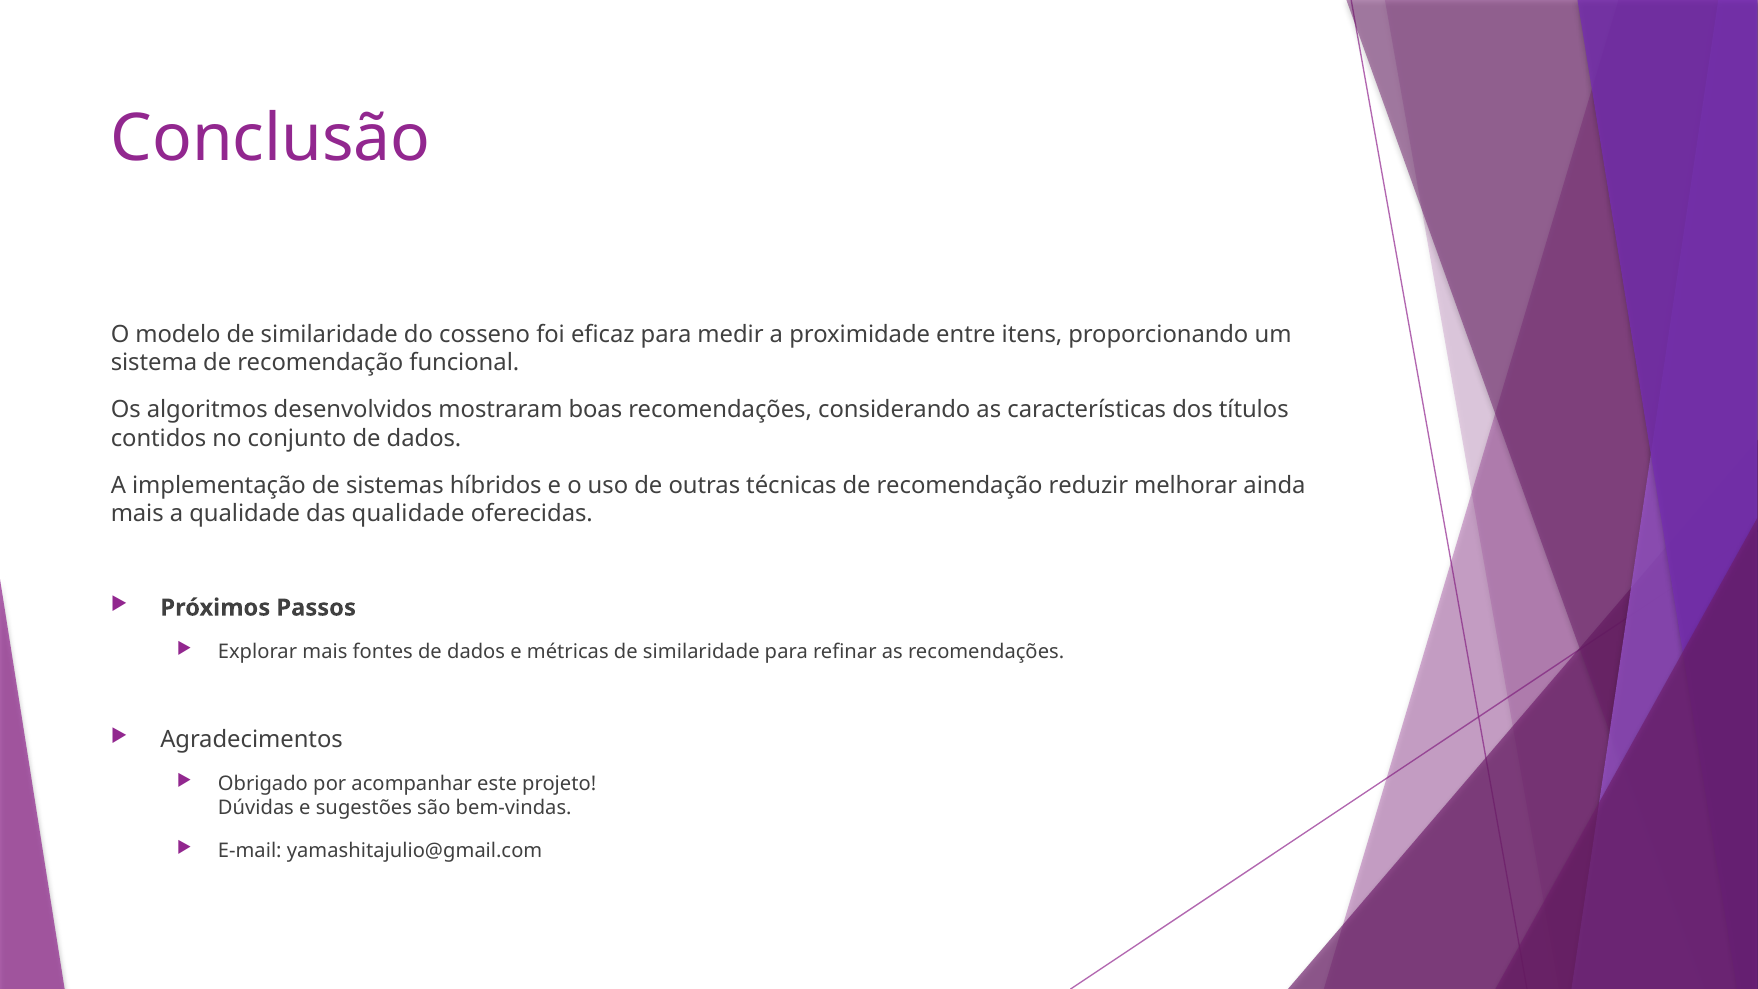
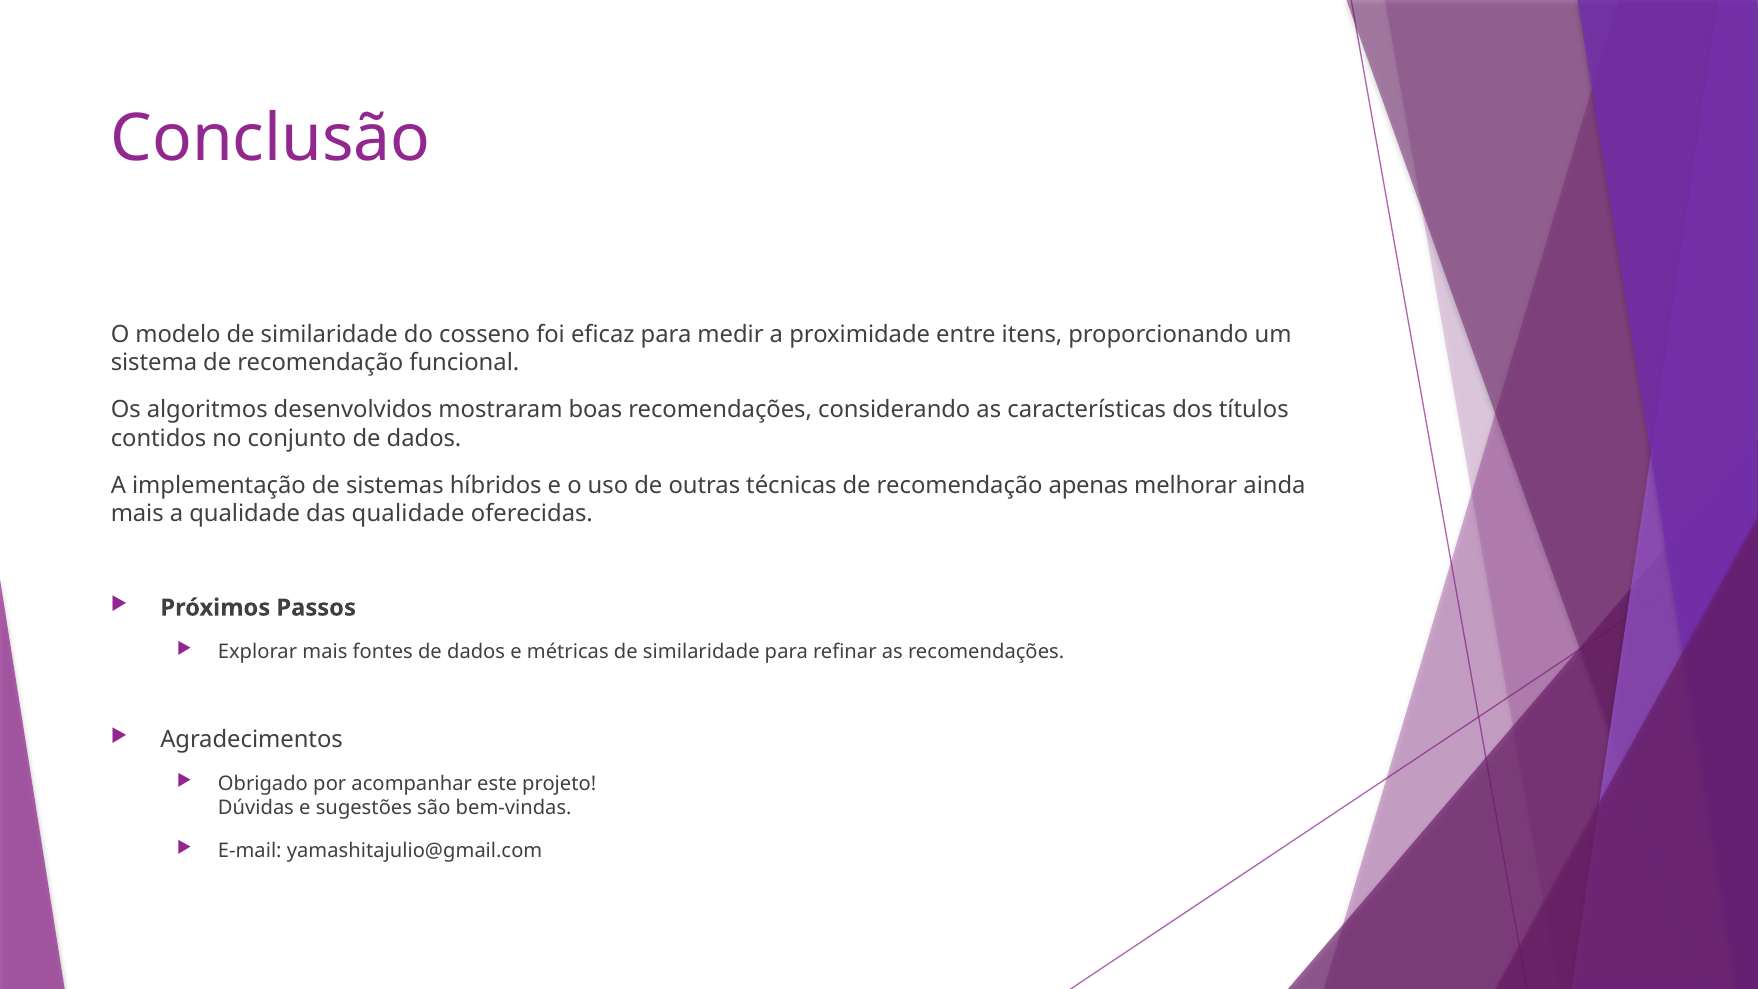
reduzir: reduzir -> apenas (1089, 485)
